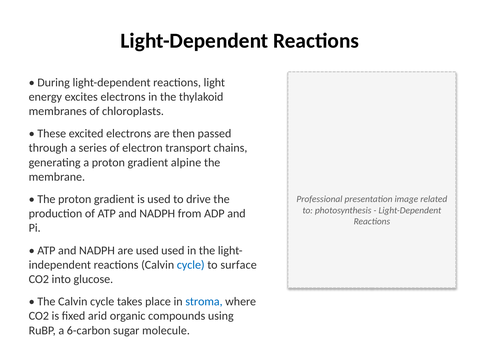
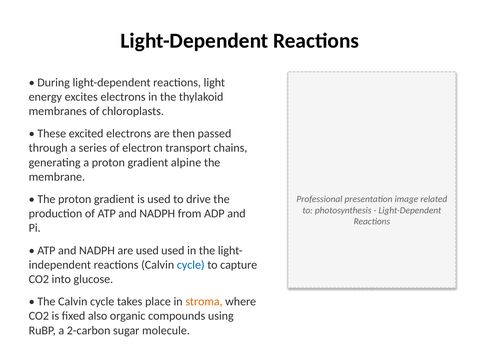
surface: surface -> capture (239, 265)
stroma colour: blue -> orange (204, 302)
arid: arid -> also (98, 316)
6-carbon: 6-carbon -> 2-carbon (89, 330)
